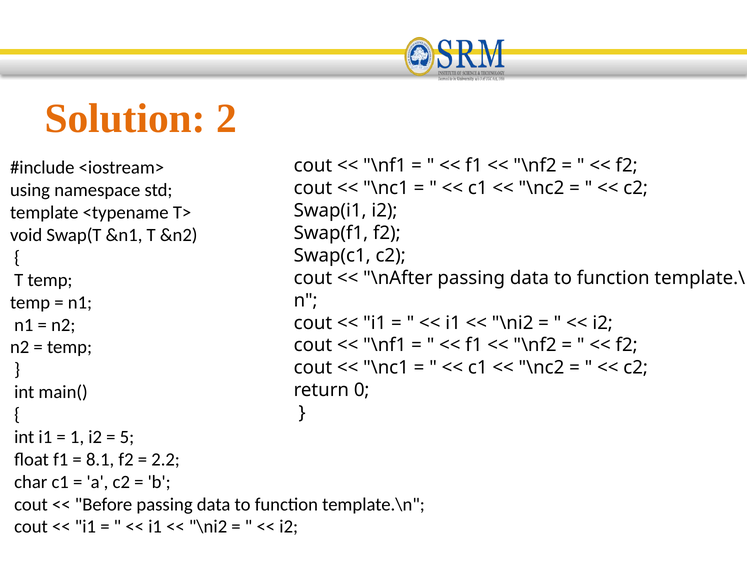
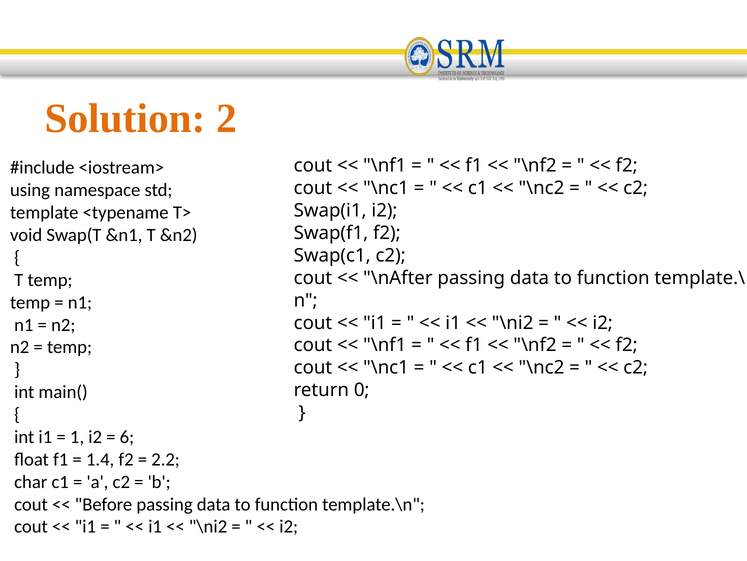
5: 5 -> 6 (127, 436)
8.1: 8.1 -> 1.4 (100, 459)
